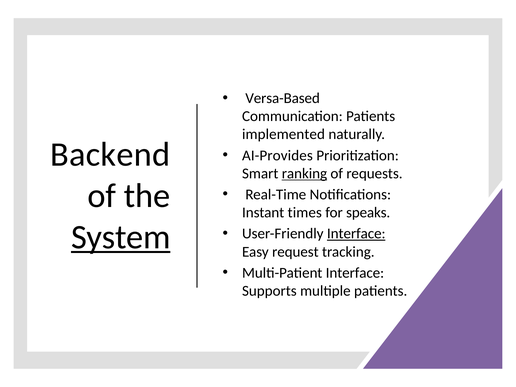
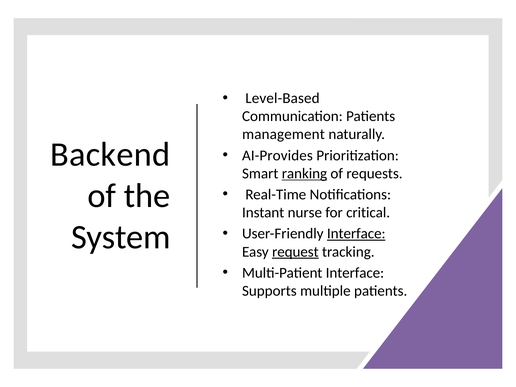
Versa-Based: Versa-Based -> Level-Based (282, 98)
implemented: implemented -> management (283, 134)
times: times -> nurse (305, 213)
speaks: speaks -> critical (368, 213)
System underline: present -> none (121, 237)
request underline: none -> present (295, 252)
